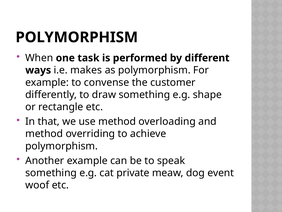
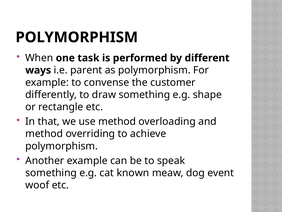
makes: makes -> parent (86, 70)
private: private -> known (133, 172)
